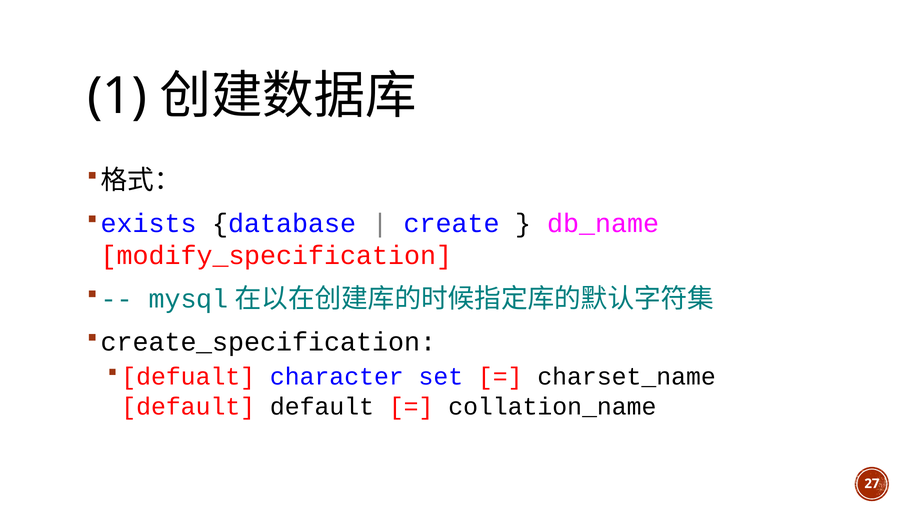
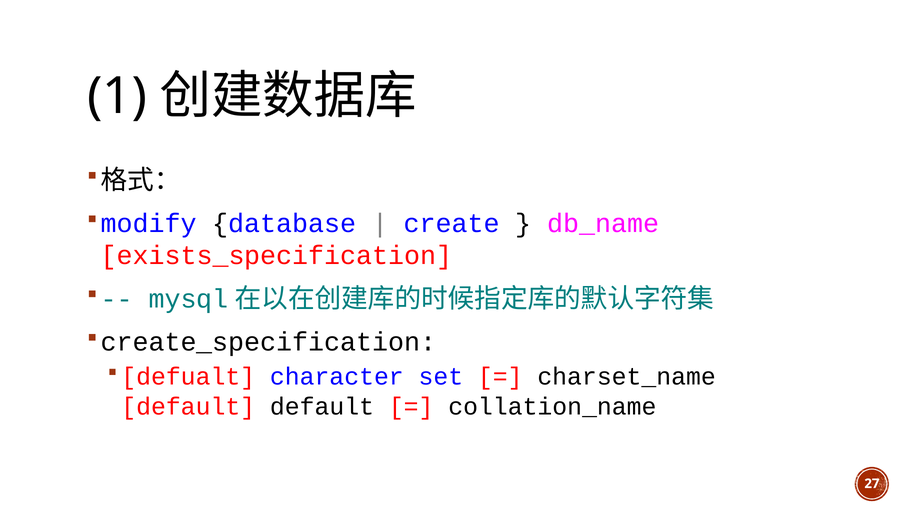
exists: exists -> modify (149, 224)
modify_specification: modify_specification -> exists_specification (276, 256)
